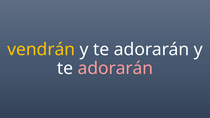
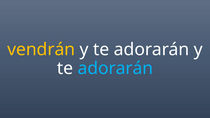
adorarán colour: pink -> light blue (115, 68)
